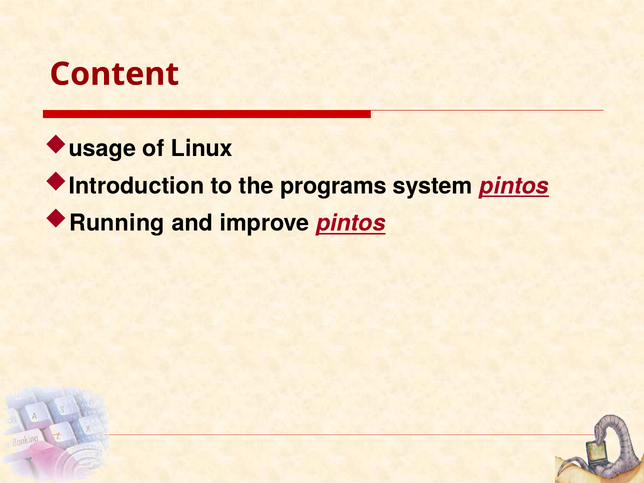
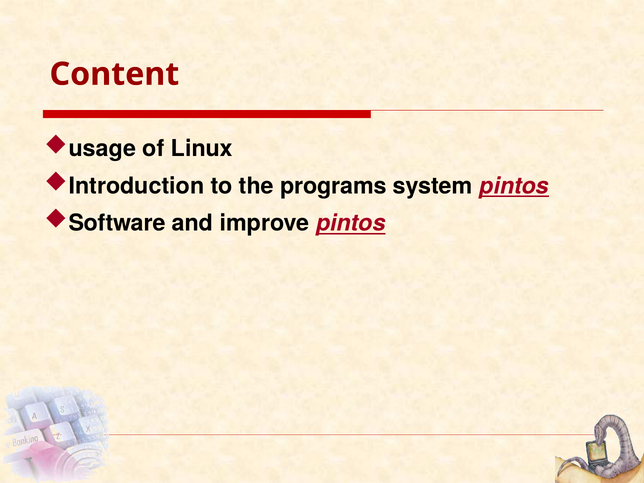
Running: Running -> Software (117, 223)
